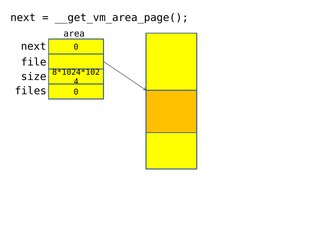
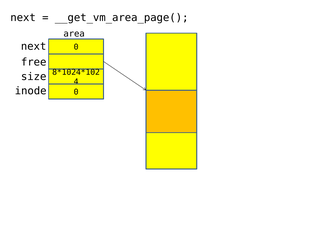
file: file -> free (34, 62)
files: files -> inode (31, 91)
